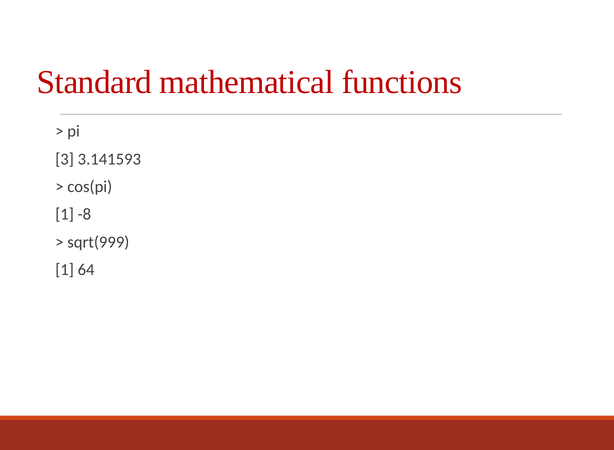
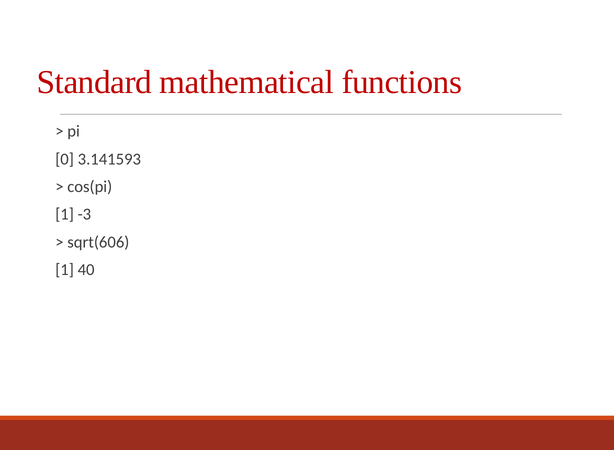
3: 3 -> 0 (65, 159)
-8: -8 -> -3 (84, 214)
sqrt(999: sqrt(999 -> sqrt(606 (98, 242)
64: 64 -> 40 (86, 270)
